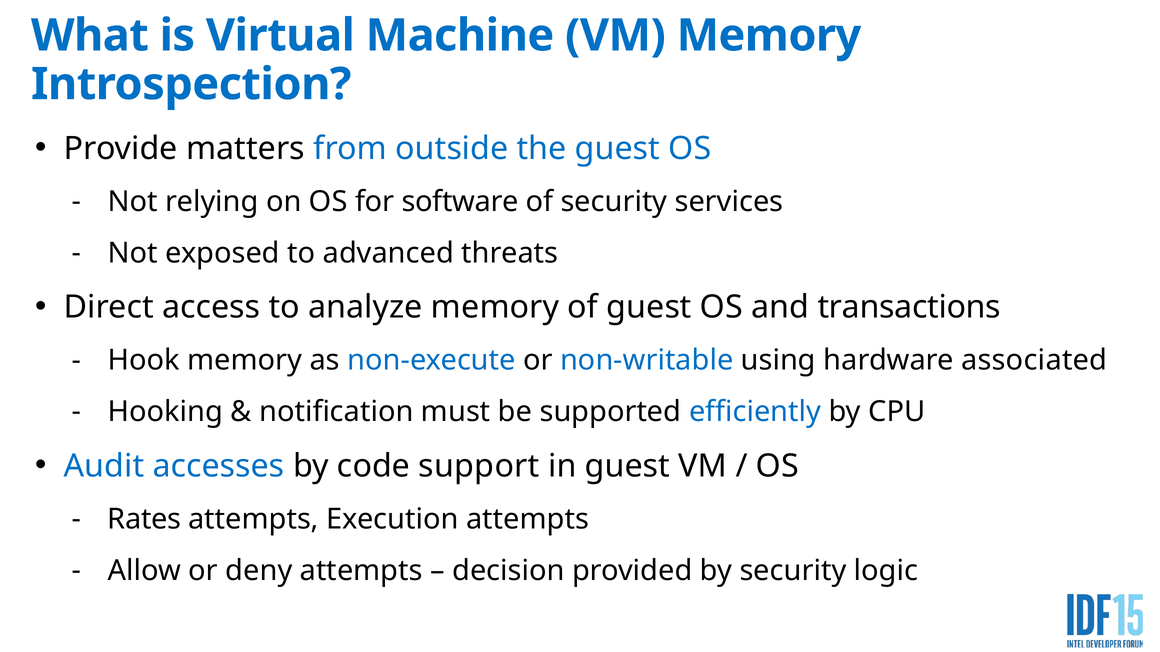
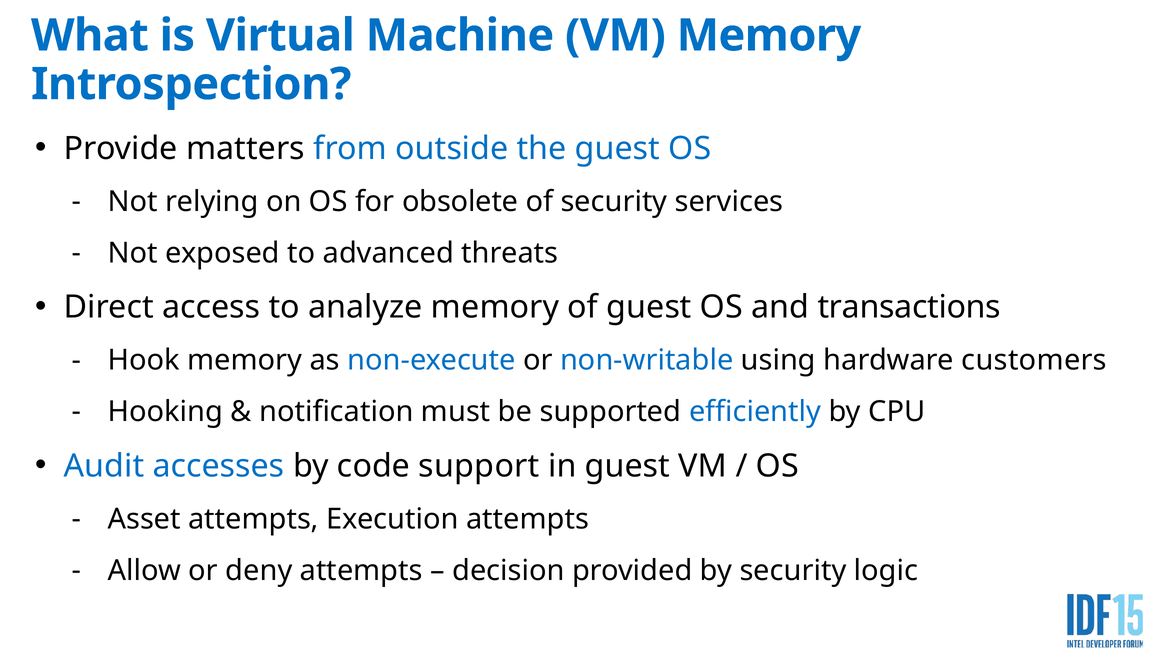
software: software -> obsolete (460, 202)
associated: associated -> customers (1034, 361)
Rates: Rates -> Asset (144, 520)
